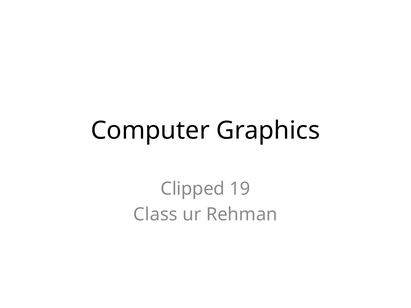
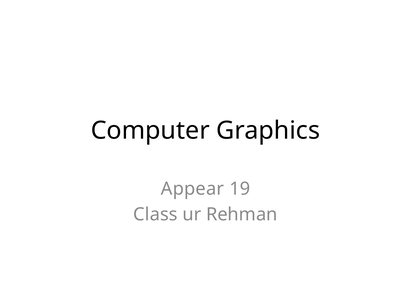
Clipped: Clipped -> Appear (193, 189)
